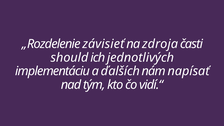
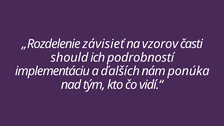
zdroja: zdroja -> vzorov (160, 44)
jednotlivých: jednotlivých -> podrobností (141, 58)
napísať: napísať -> ponúka (189, 71)
